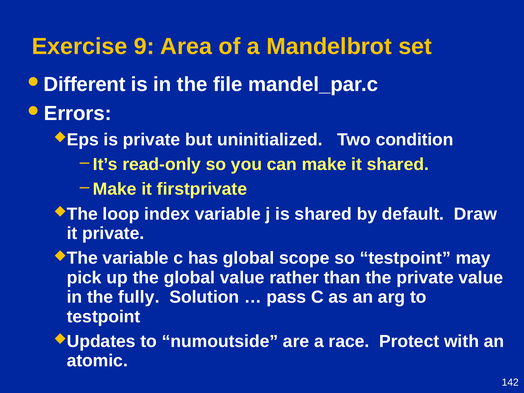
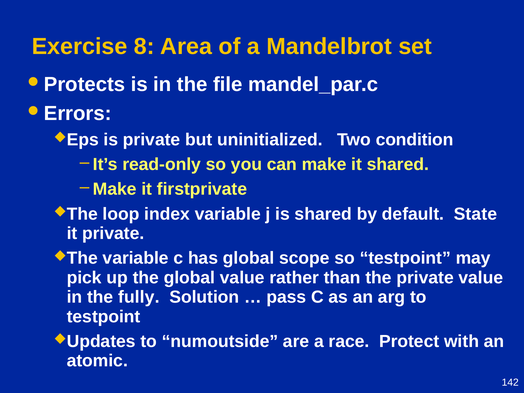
9: 9 -> 8 (144, 47)
Different: Different -> Protects (84, 84)
Draw: Draw -> State (475, 214)
